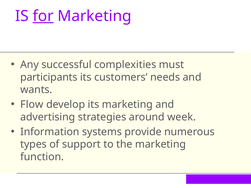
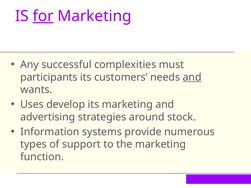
and underline: none -> present (192, 77)
Flow: Flow -> Uses (32, 105)
week: week -> stock (182, 117)
